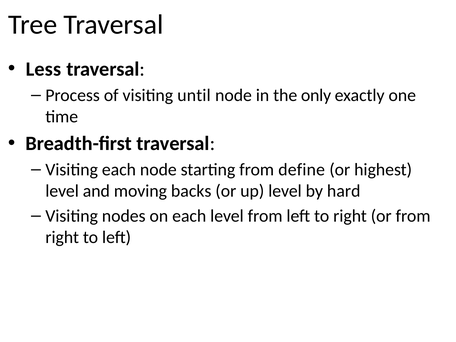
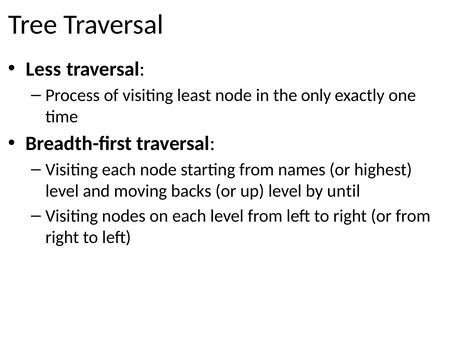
until: until -> least (194, 95)
define: define -> names (302, 170)
hard: hard -> until (344, 191)
